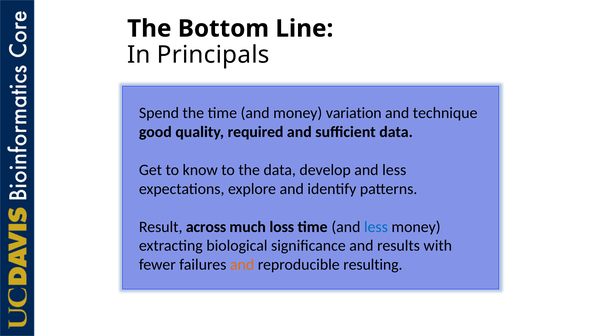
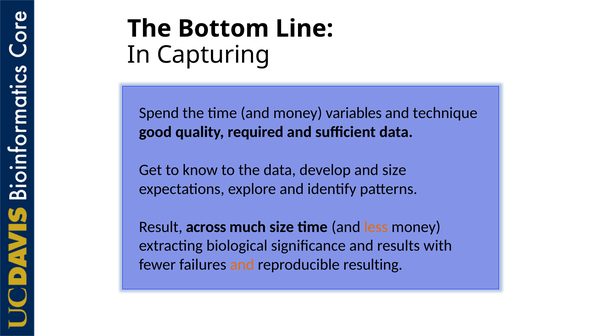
Principals: Principals -> Capturing (213, 55)
variation: variation -> variables (354, 113)
develop and less: less -> size (394, 170)
much loss: loss -> size (282, 227)
less colour: blue -> orange (376, 227)
